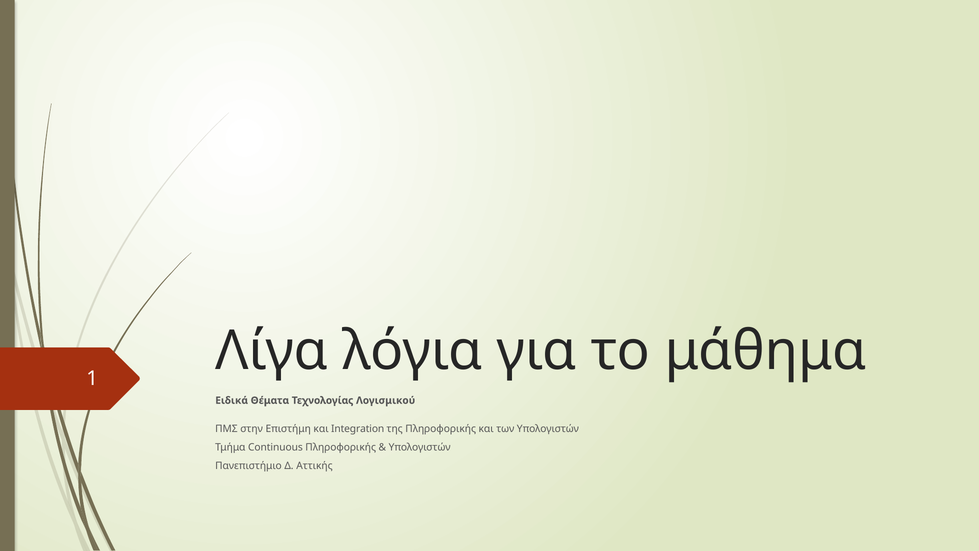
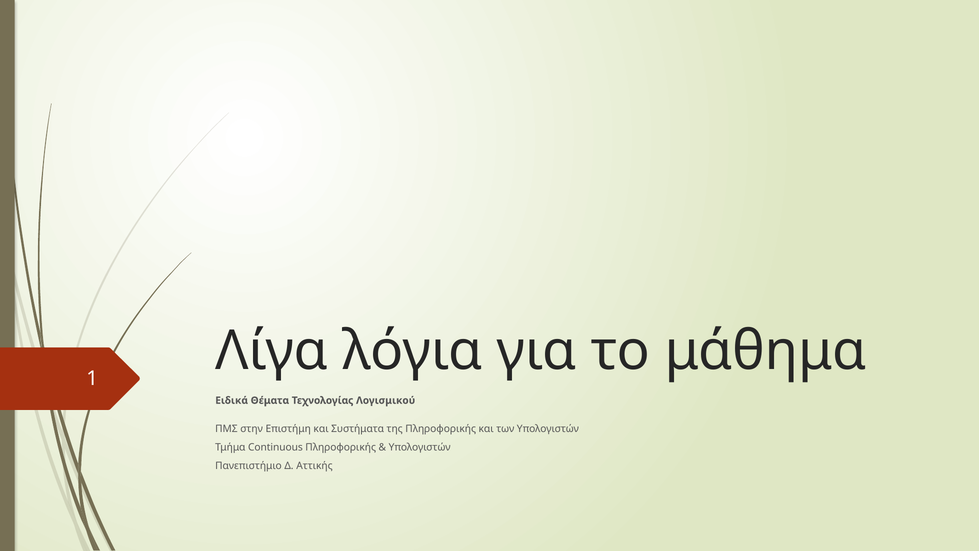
Integration: Integration -> Συστήματα (358, 429)
